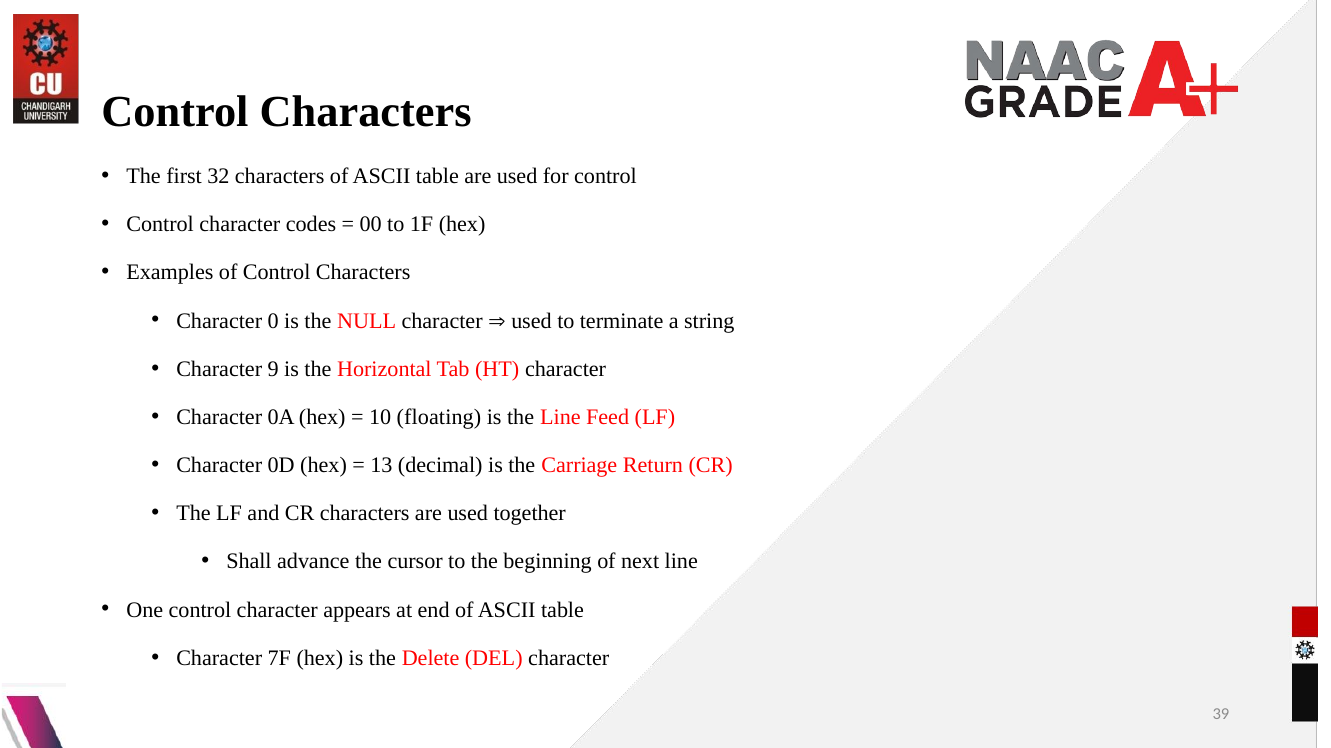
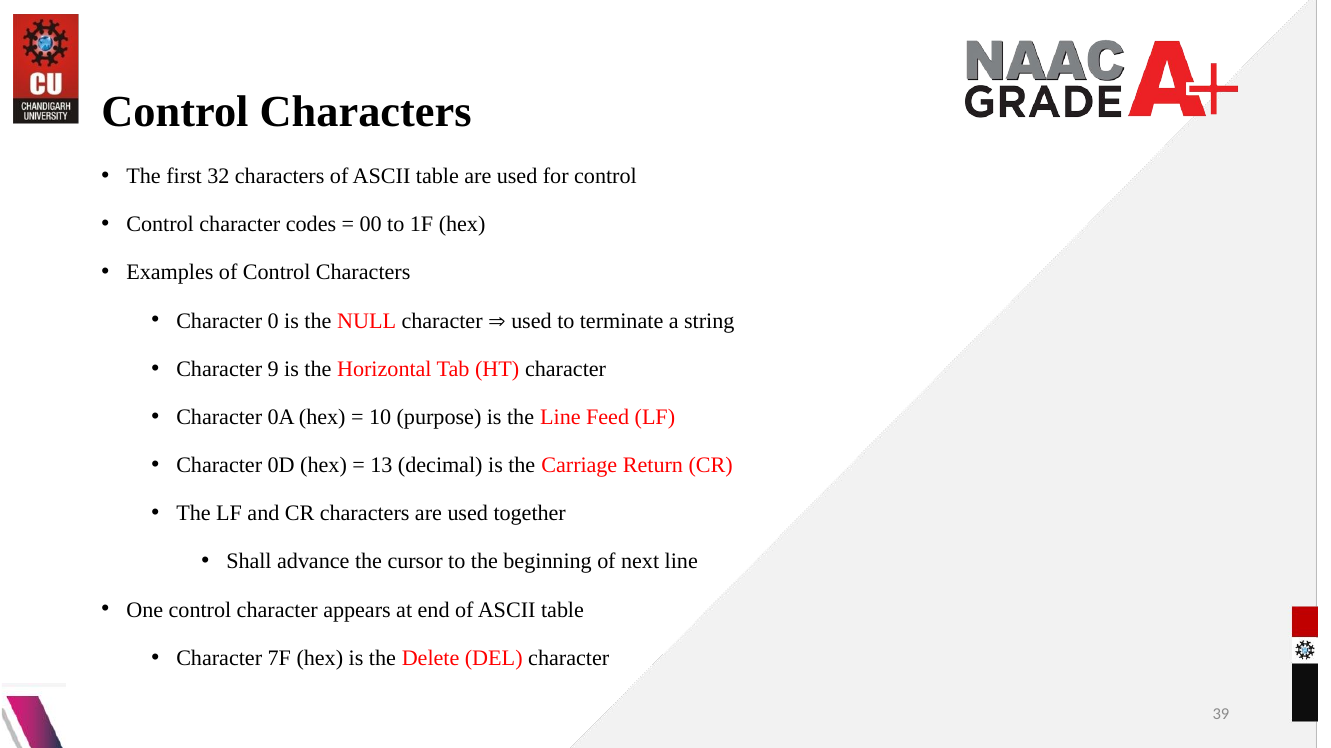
floating: floating -> purpose (439, 417)
